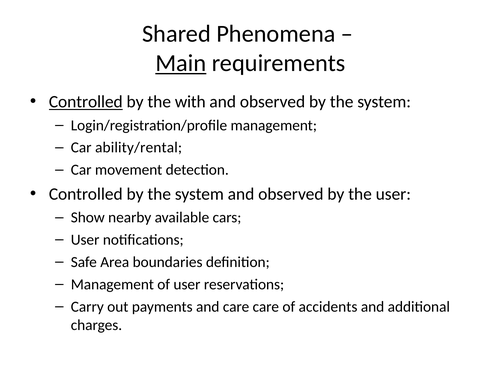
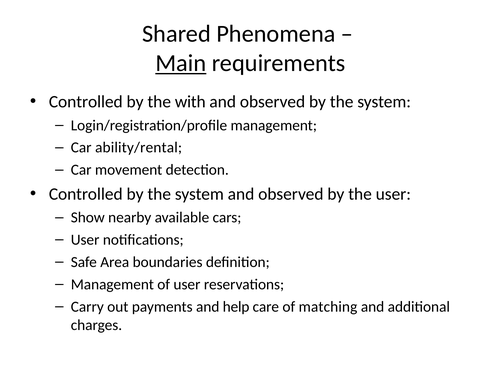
Controlled underline: present -> none (86, 102)
and care: care -> help (236, 306)
accidents: accidents -> matching (328, 306)
